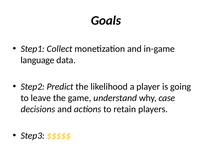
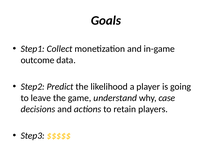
language: language -> outcome (38, 60)
